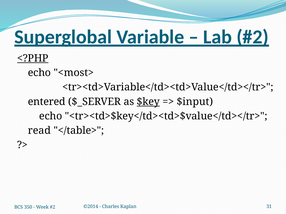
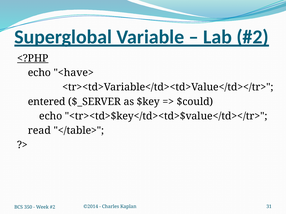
<most>: <most> -> <have> (74, 73)
$key underline: present -> none (148, 102)
$input: $input -> $could (195, 102)
